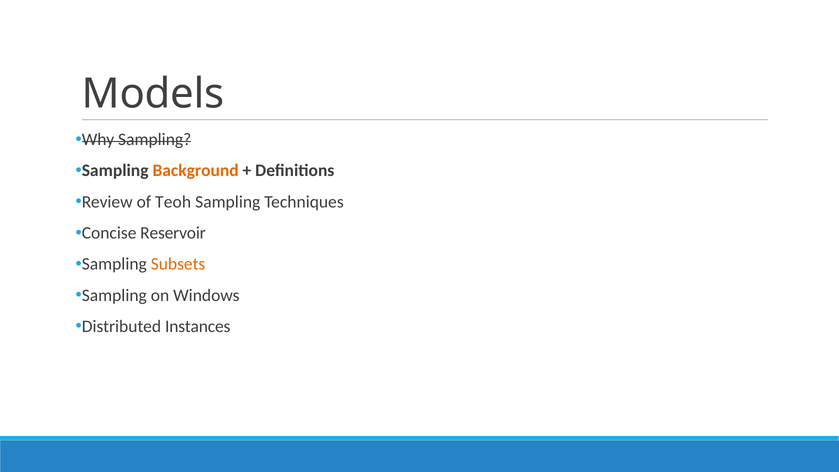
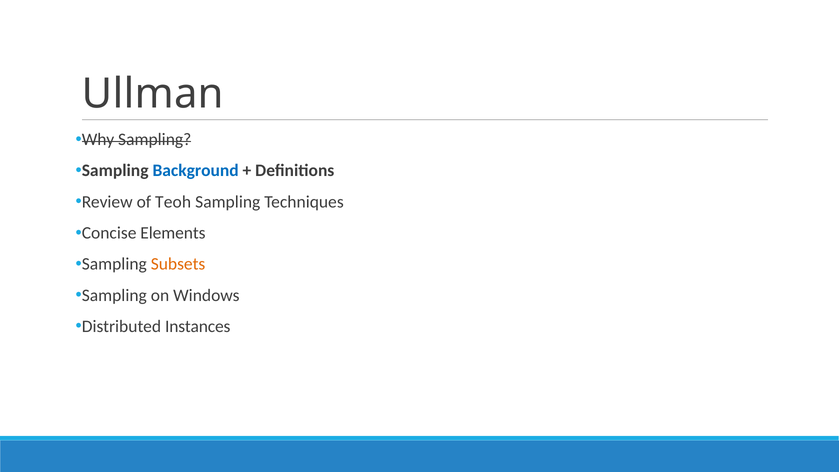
Models: Models -> Ullman (153, 94)
Background colour: orange -> blue (196, 171)
Reservoir: Reservoir -> Elements (173, 233)
